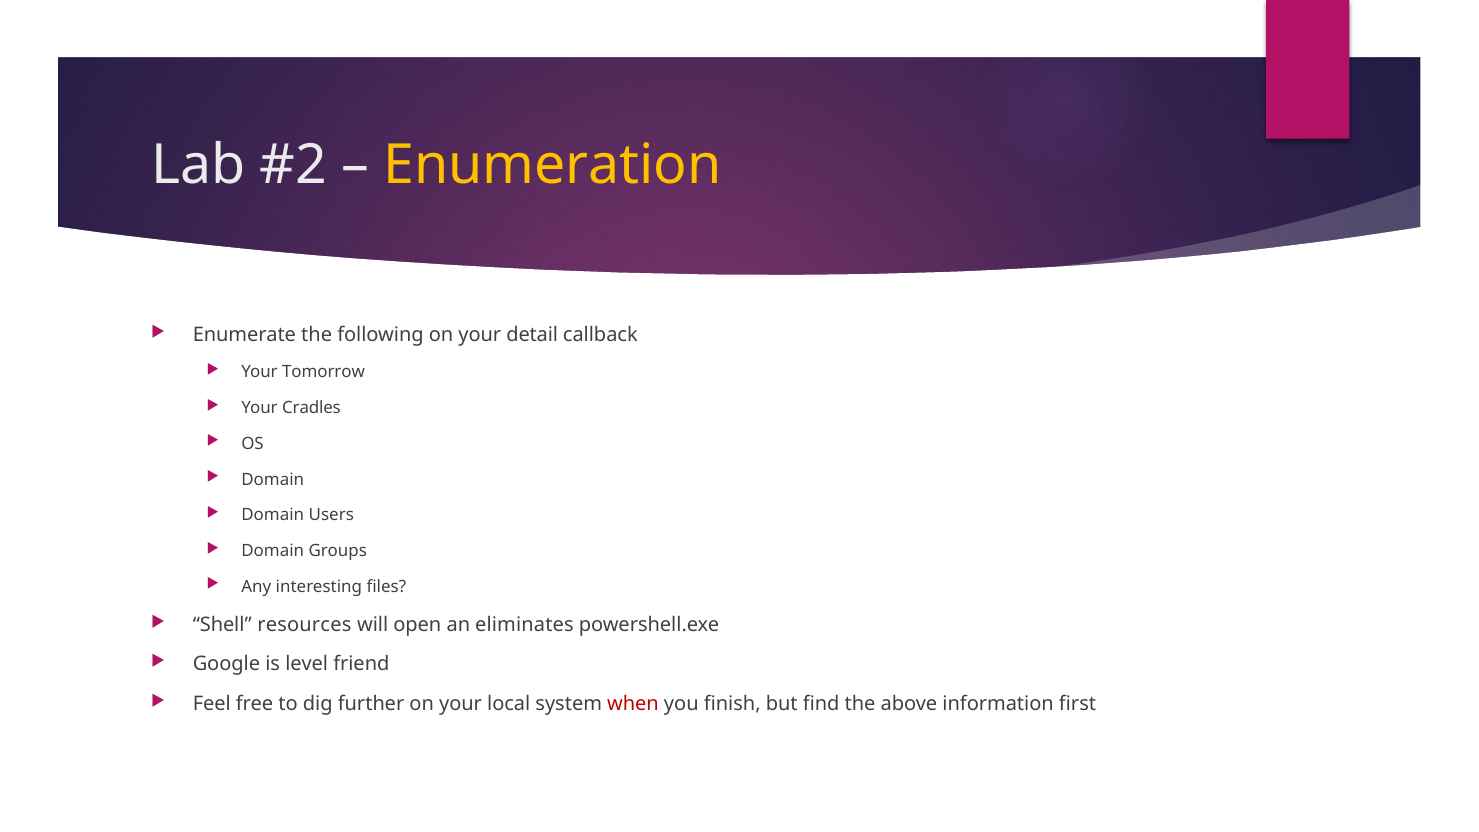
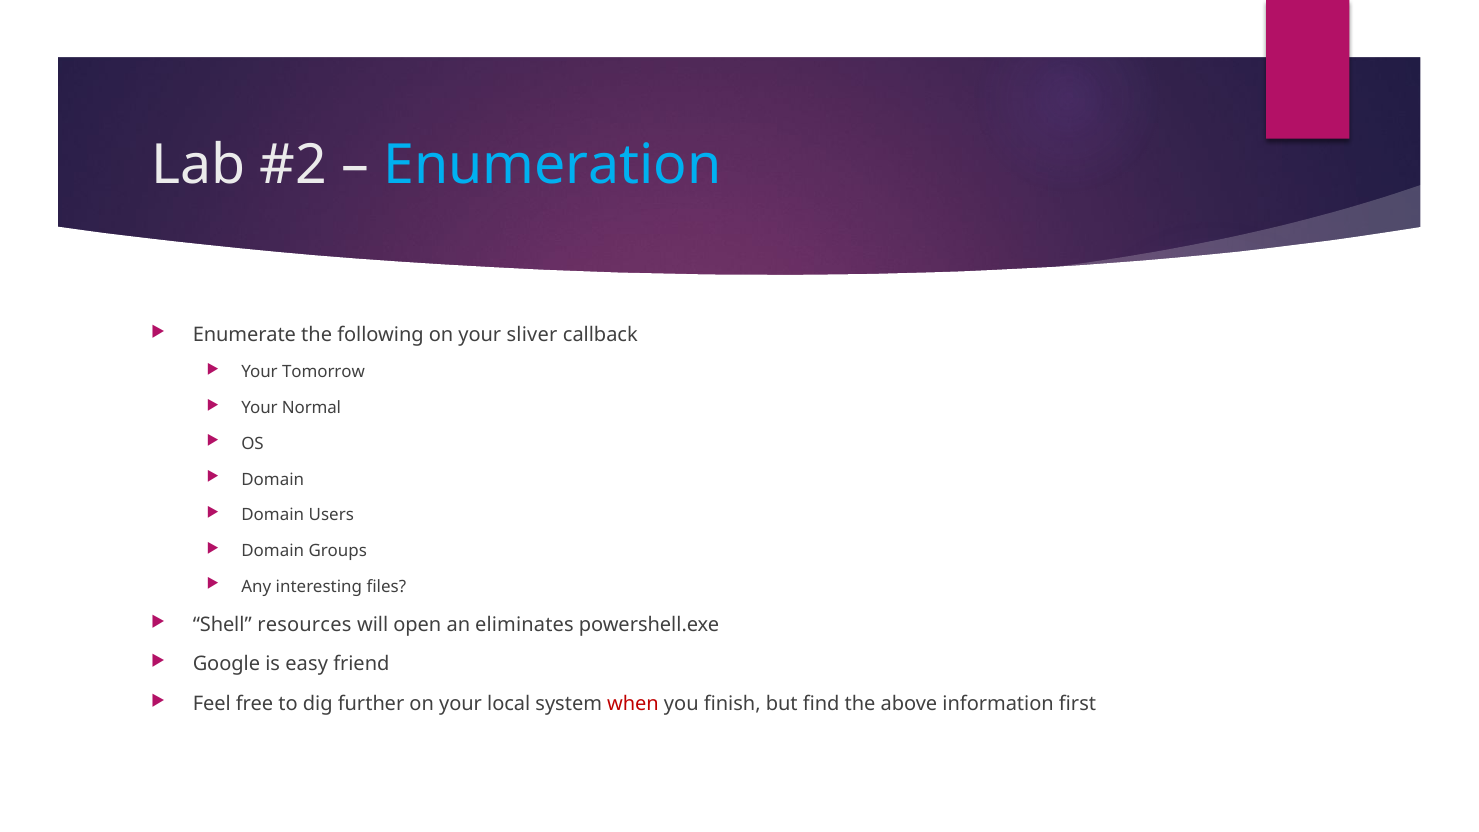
Enumeration colour: yellow -> light blue (553, 165)
detail: detail -> sliver (532, 335)
Cradles: Cradles -> Normal (311, 408)
level: level -> easy (307, 664)
